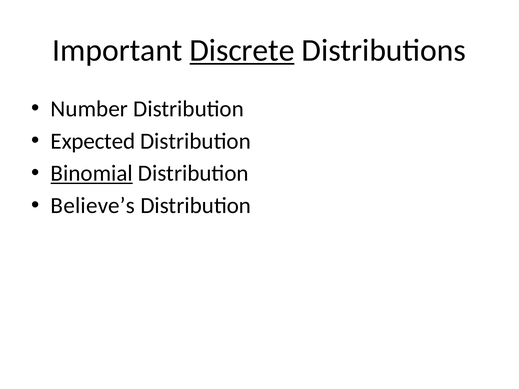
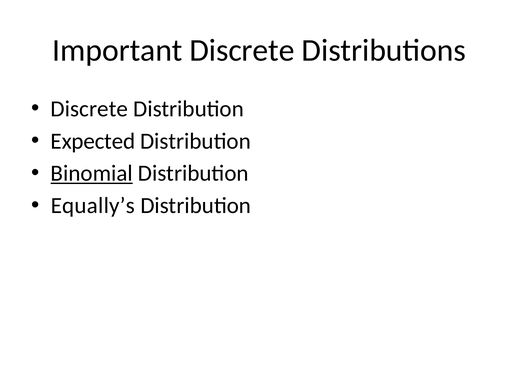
Discrete underline: present -> none (242, 50)
Number: Number -> Discrete (89, 109)
Believe’s: Believe’s -> Equally’s (93, 206)
